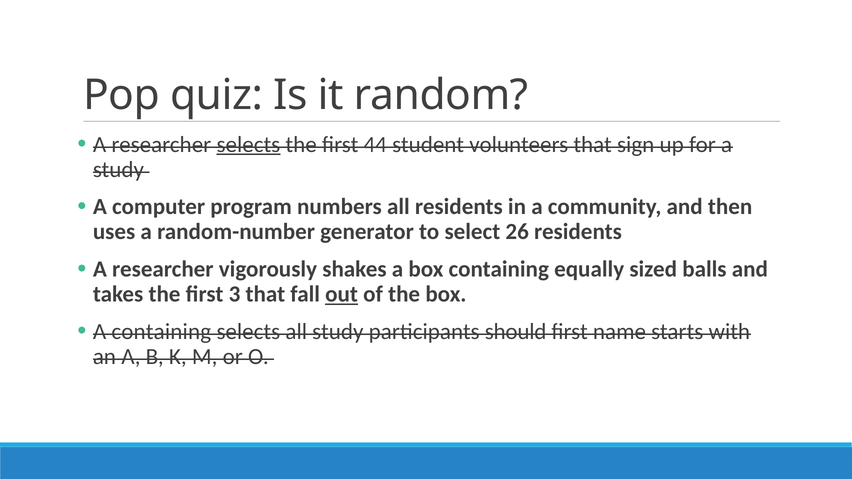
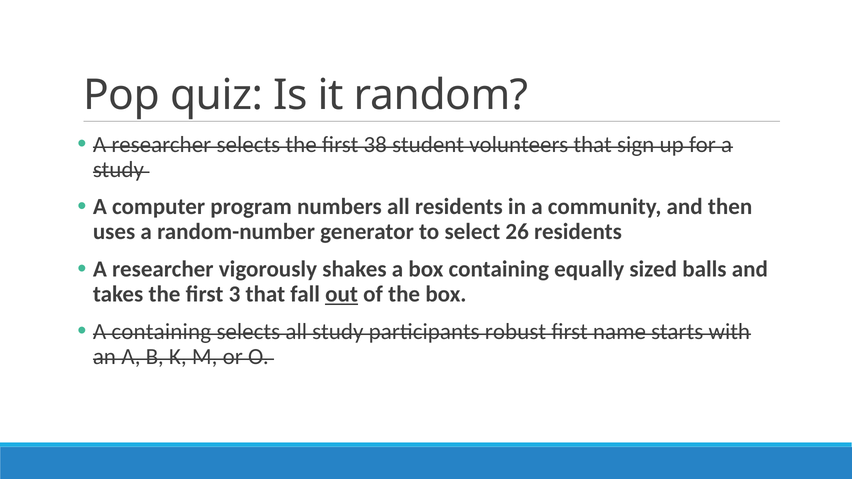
selects underline: present -> none (248, 145)
44: 44 -> 38 (375, 145)
should: should -> robust (515, 332)
